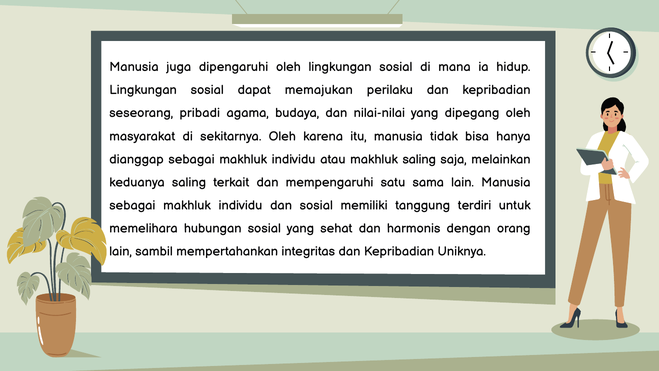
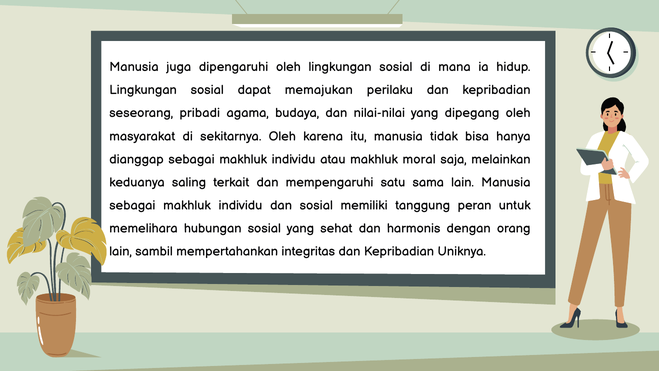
makhluk saling: saling -> moral (419, 159)
terdiri: terdiri -> peran (475, 205)
